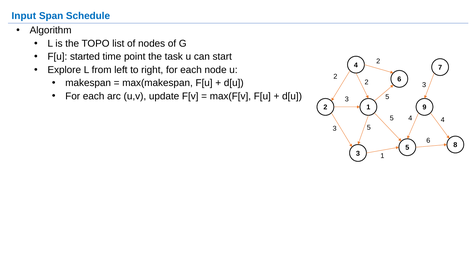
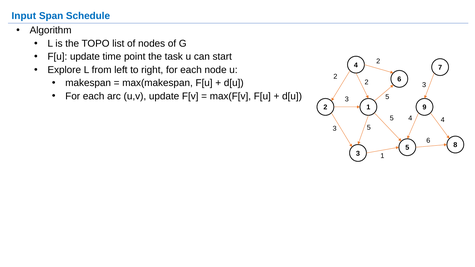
F[u started: started -> update (85, 57)
